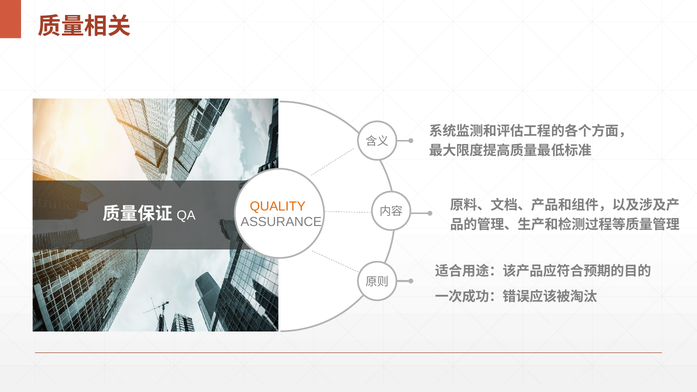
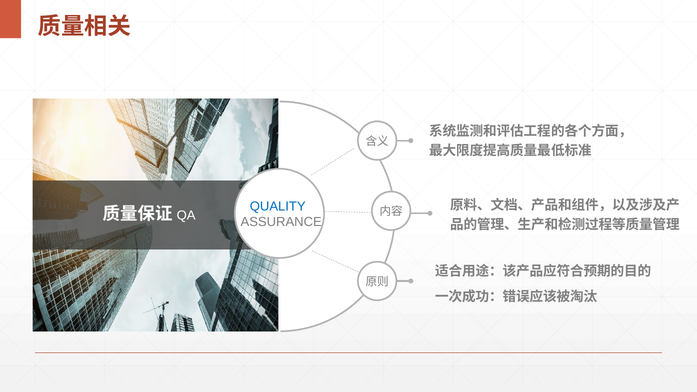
QUALITY colour: orange -> blue (278, 206)
